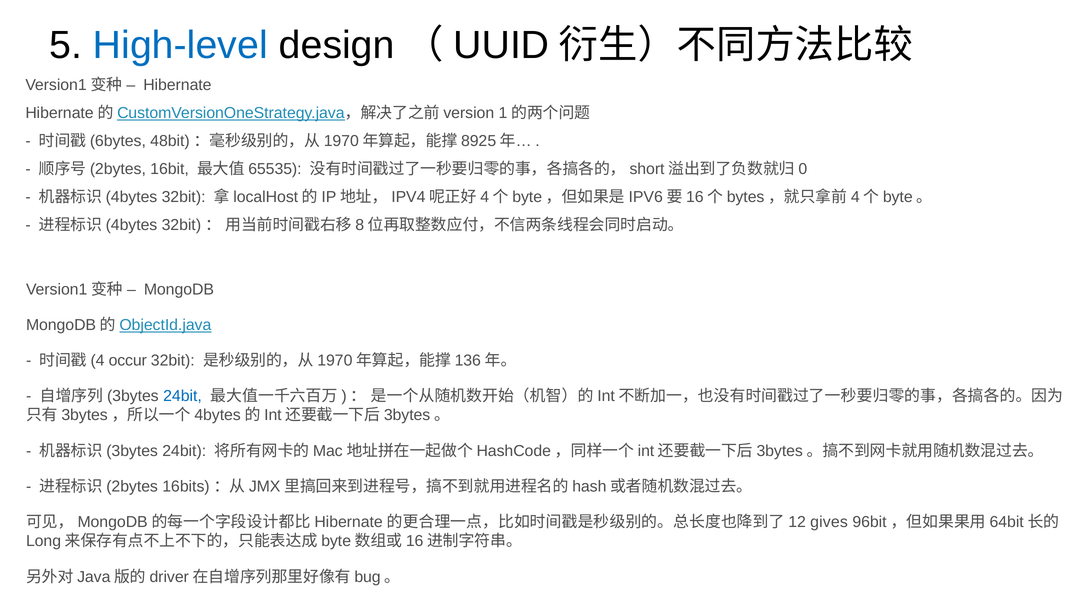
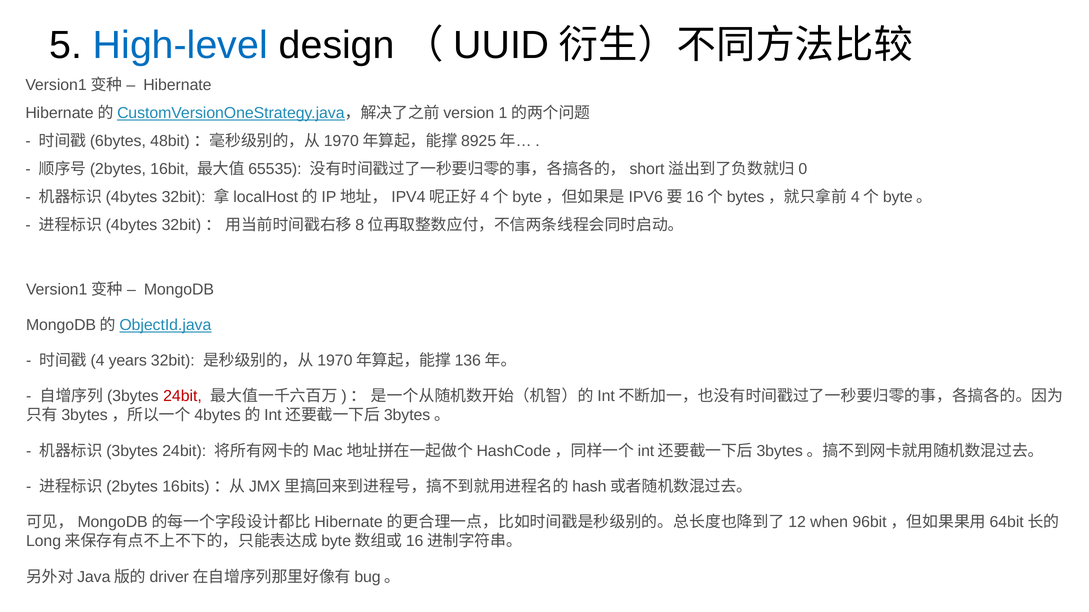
occur: occur -> years (128, 361)
24bit colour: blue -> red (182, 397)
gives: gives -> when (829, 523)
